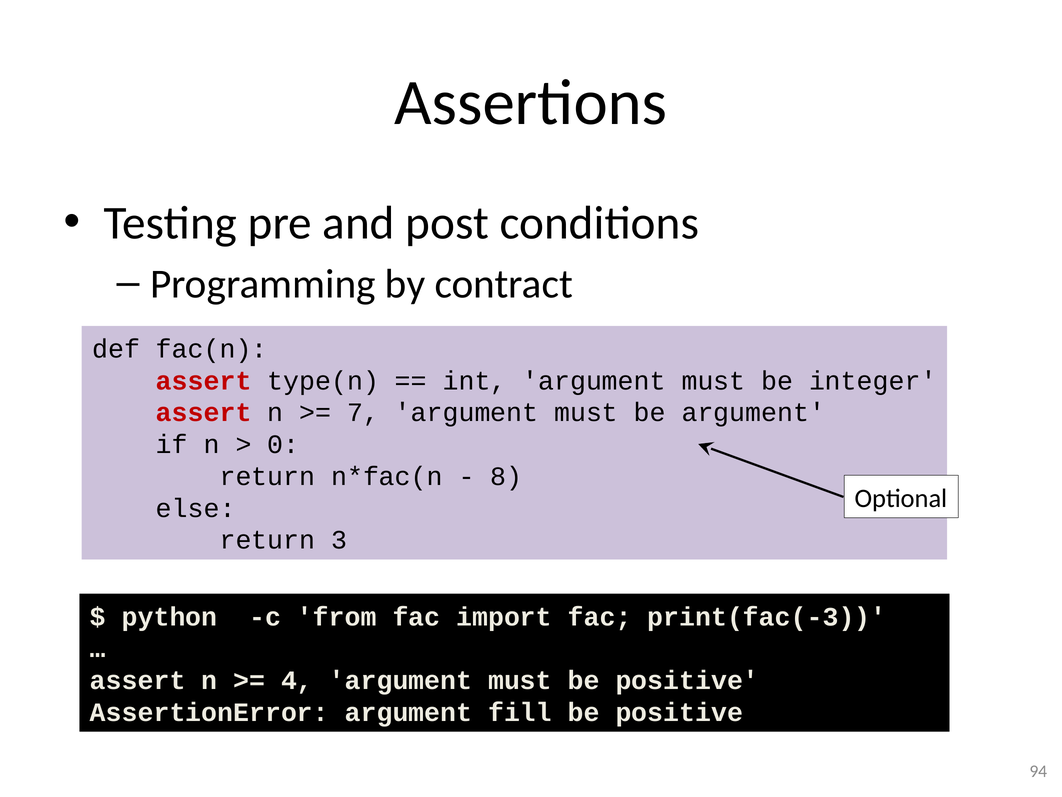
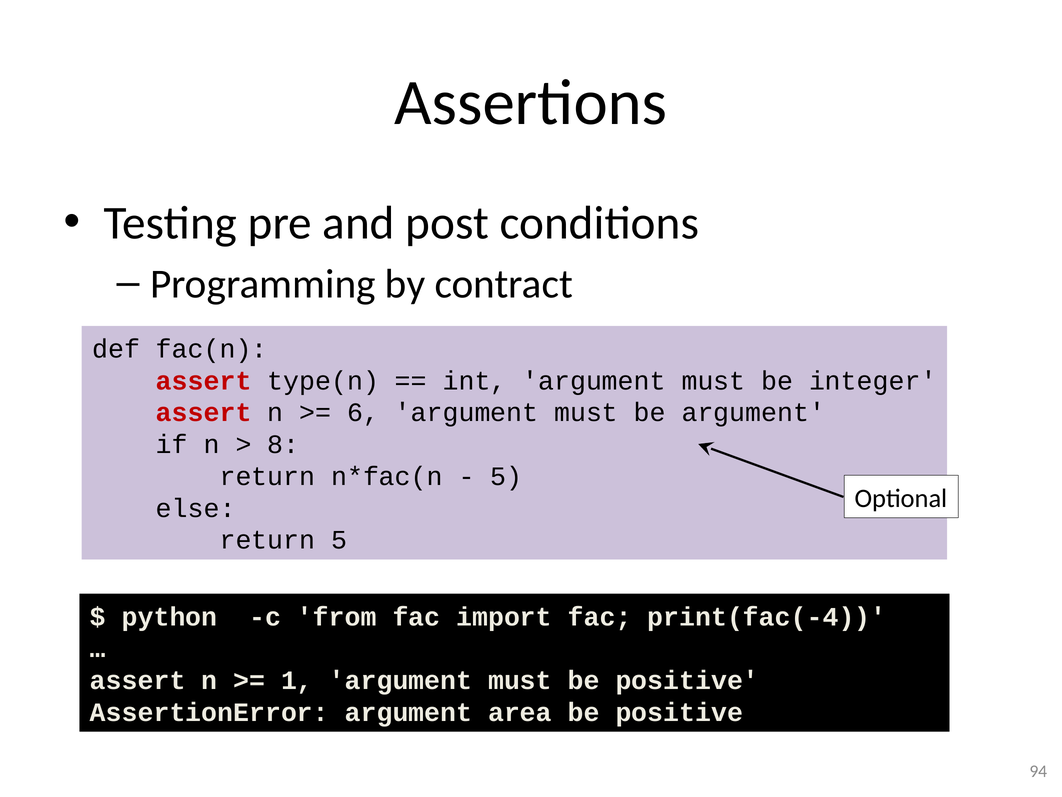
7: 7 -> 6 (363, 412)
0: 0 -> 8 (283, 444)
8: 8 -> 5 (506, 476)
return 3: 3 -> 5 (339, 540)
print(fac(-3: print(fac(-3 -> print(fac(-4 (767, 616)
4: 4 -> 1 (297, 680)
fill: fill -> area (520, 712)
